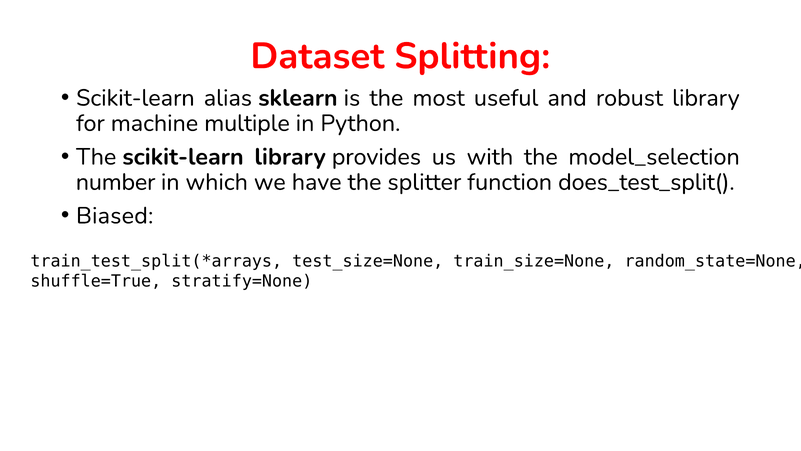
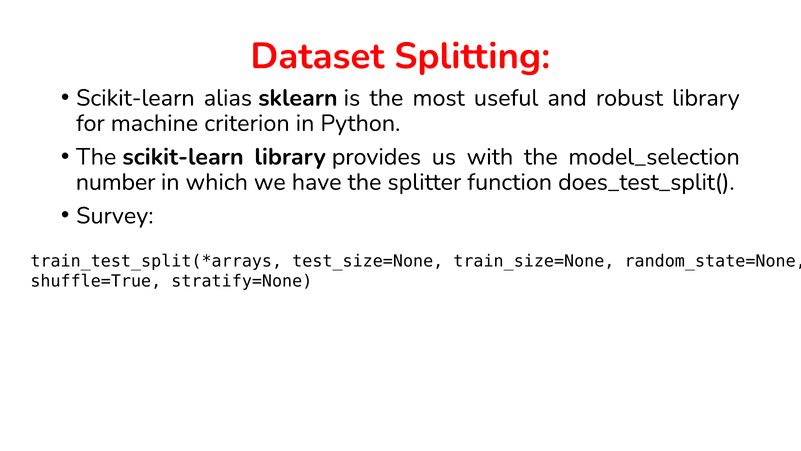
multiple: multiple -> criterion (247, 123)
Biased: Biased -> Survey (115, 215)
